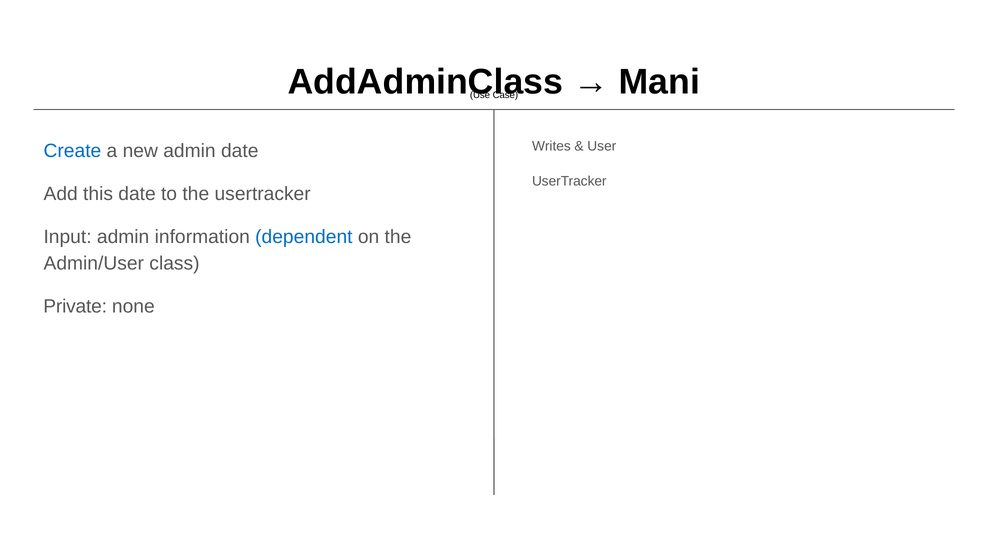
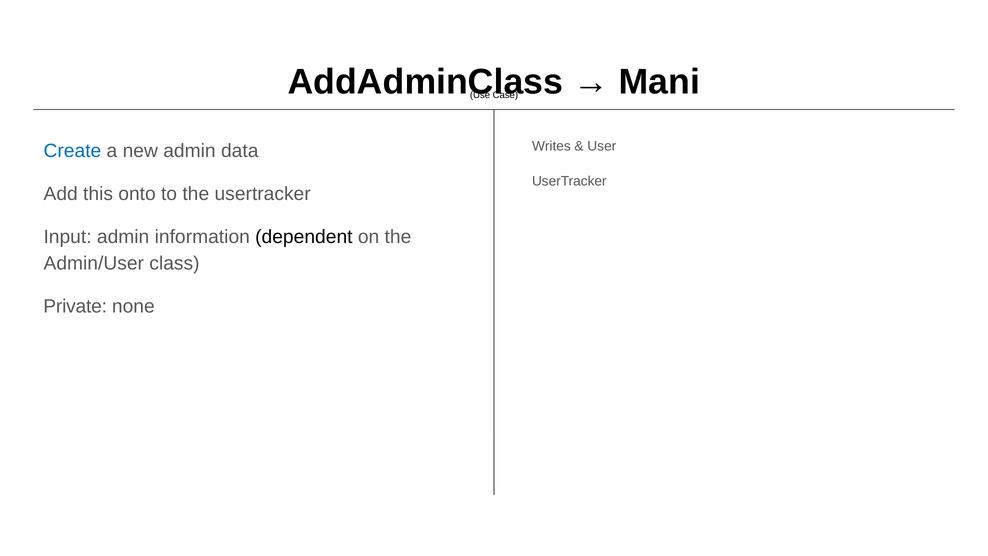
admin date: date -> data (240, 151)
this date: date -> onto (137, 194)
dependent colour: blue -> black (304, 237)
